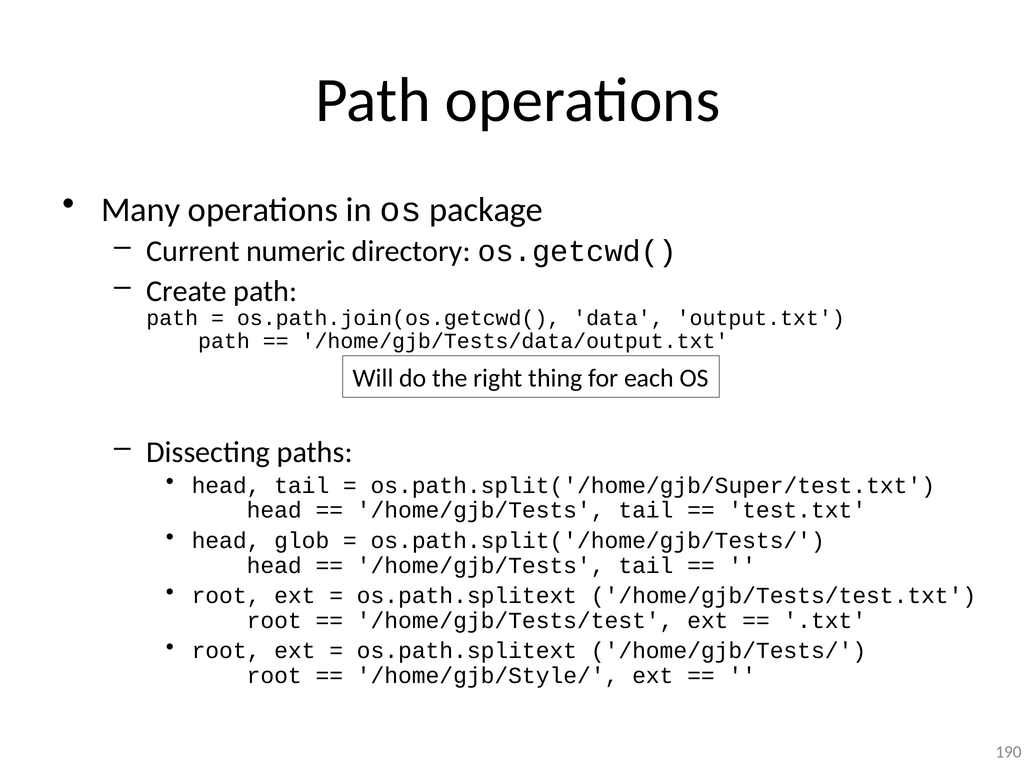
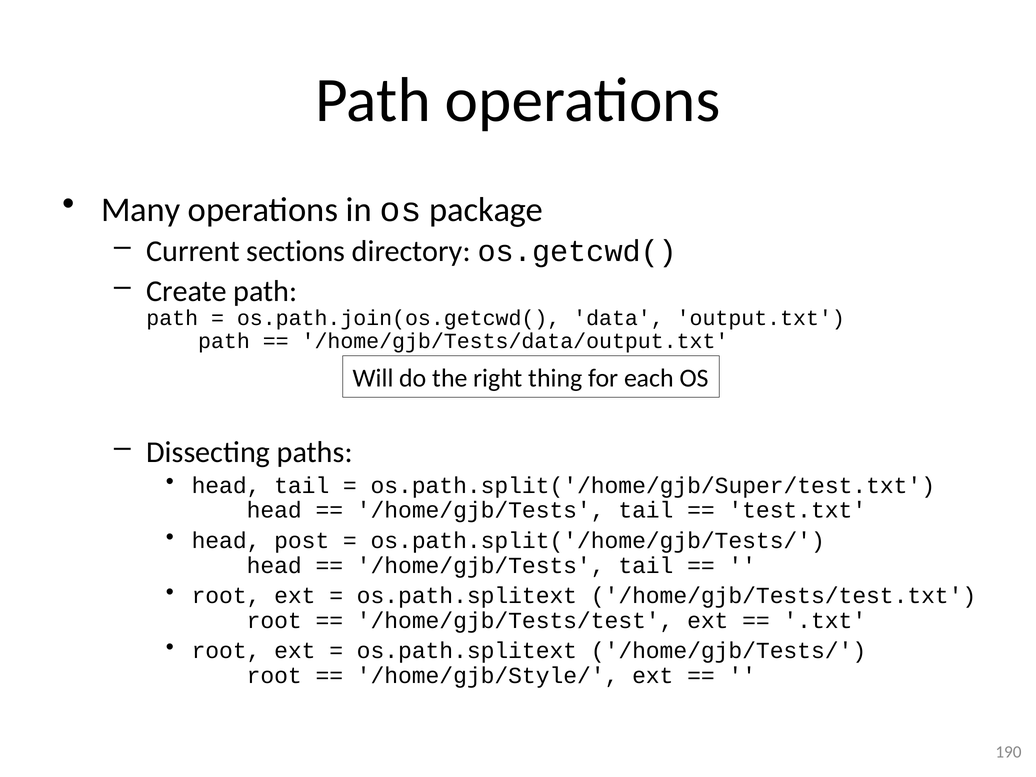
numeric: numeric -> sections (296, 251)
glob: glob -> post (302, 541)
